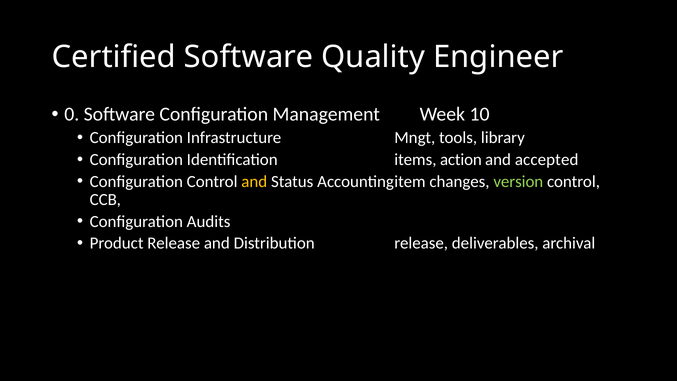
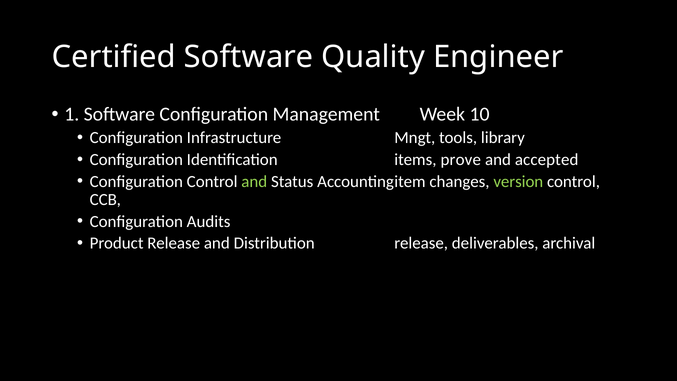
0: 0 -> 1 (72, 114)
action: action -> prove (461, 160)
and colour: yellow -> light green (254, 181)
